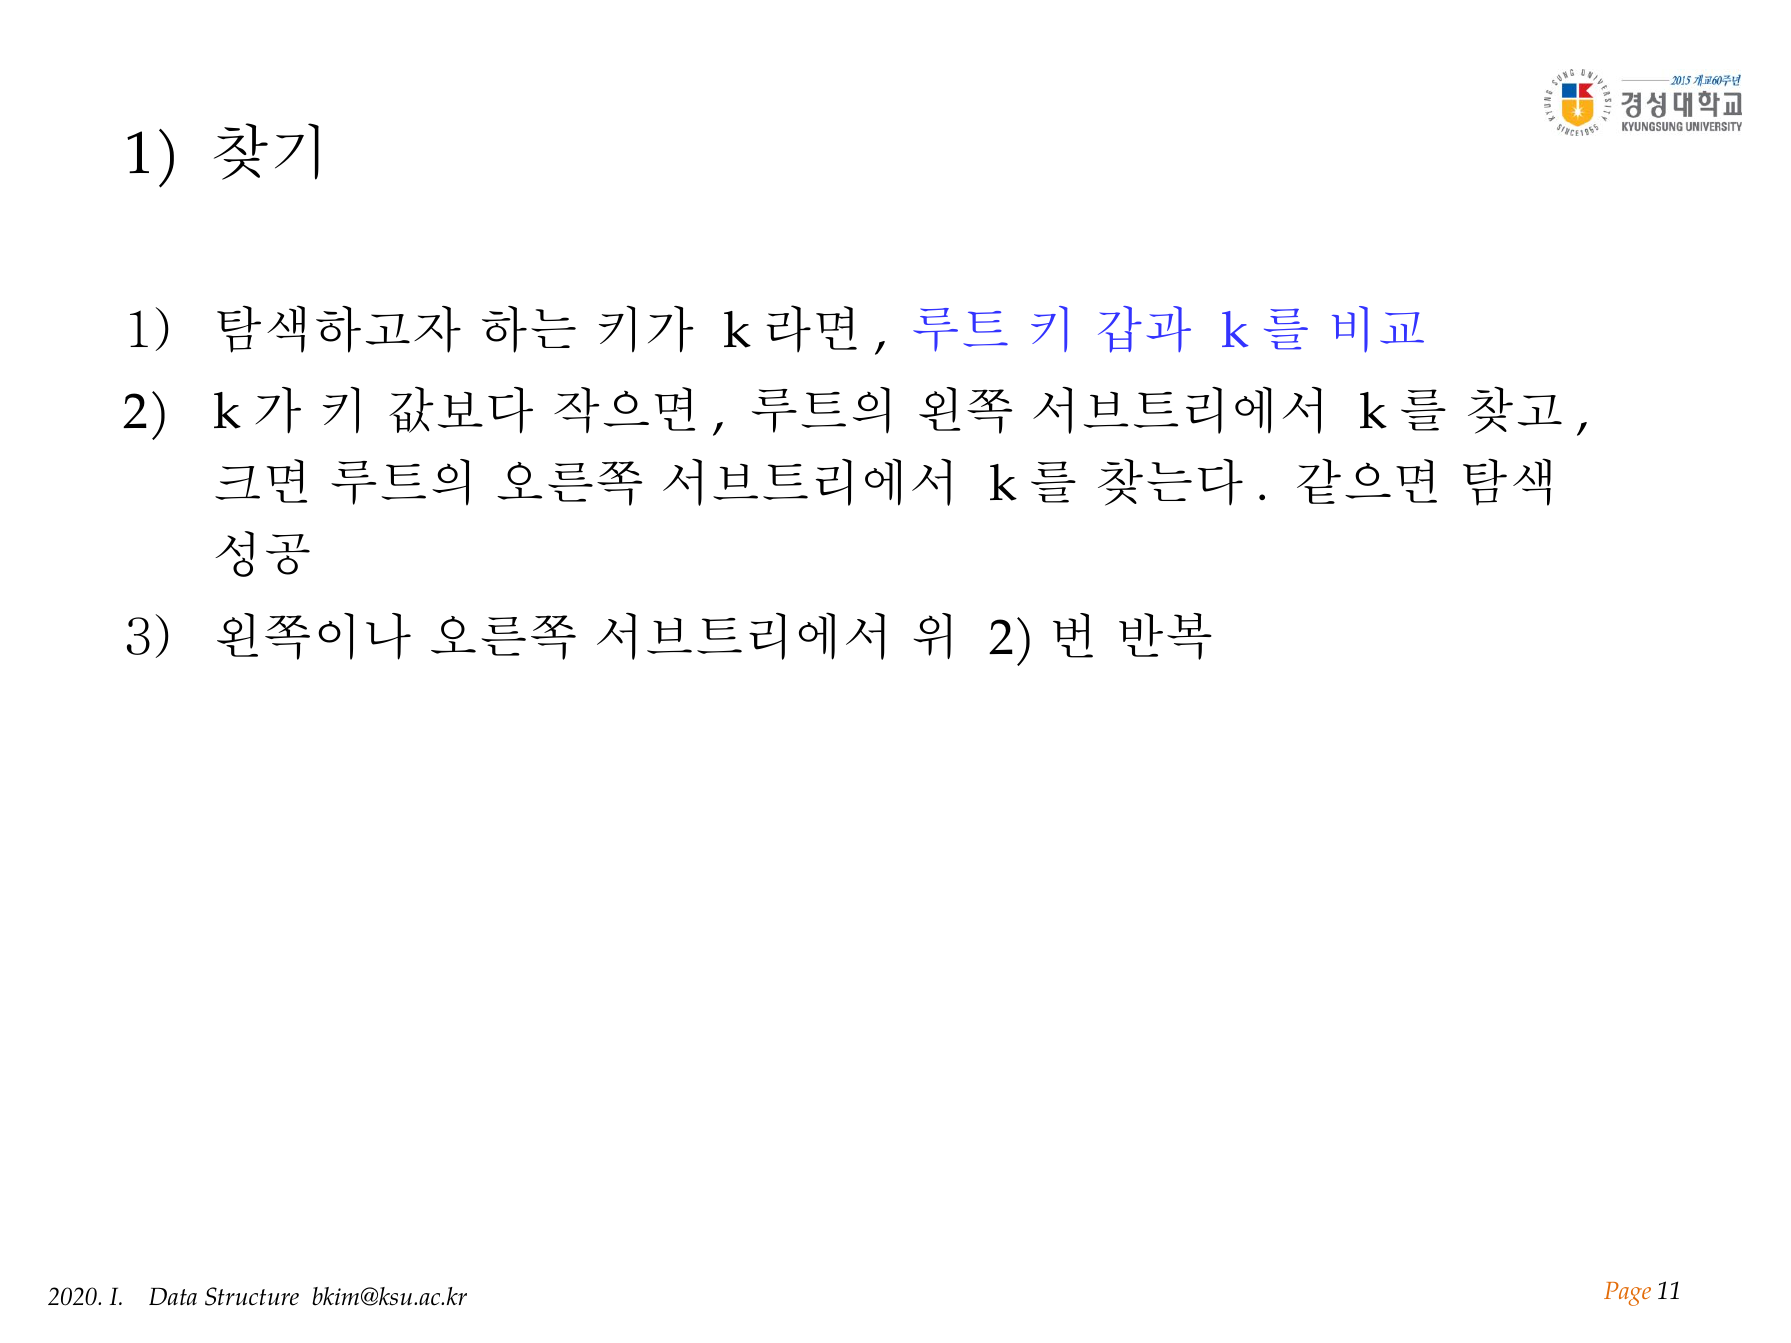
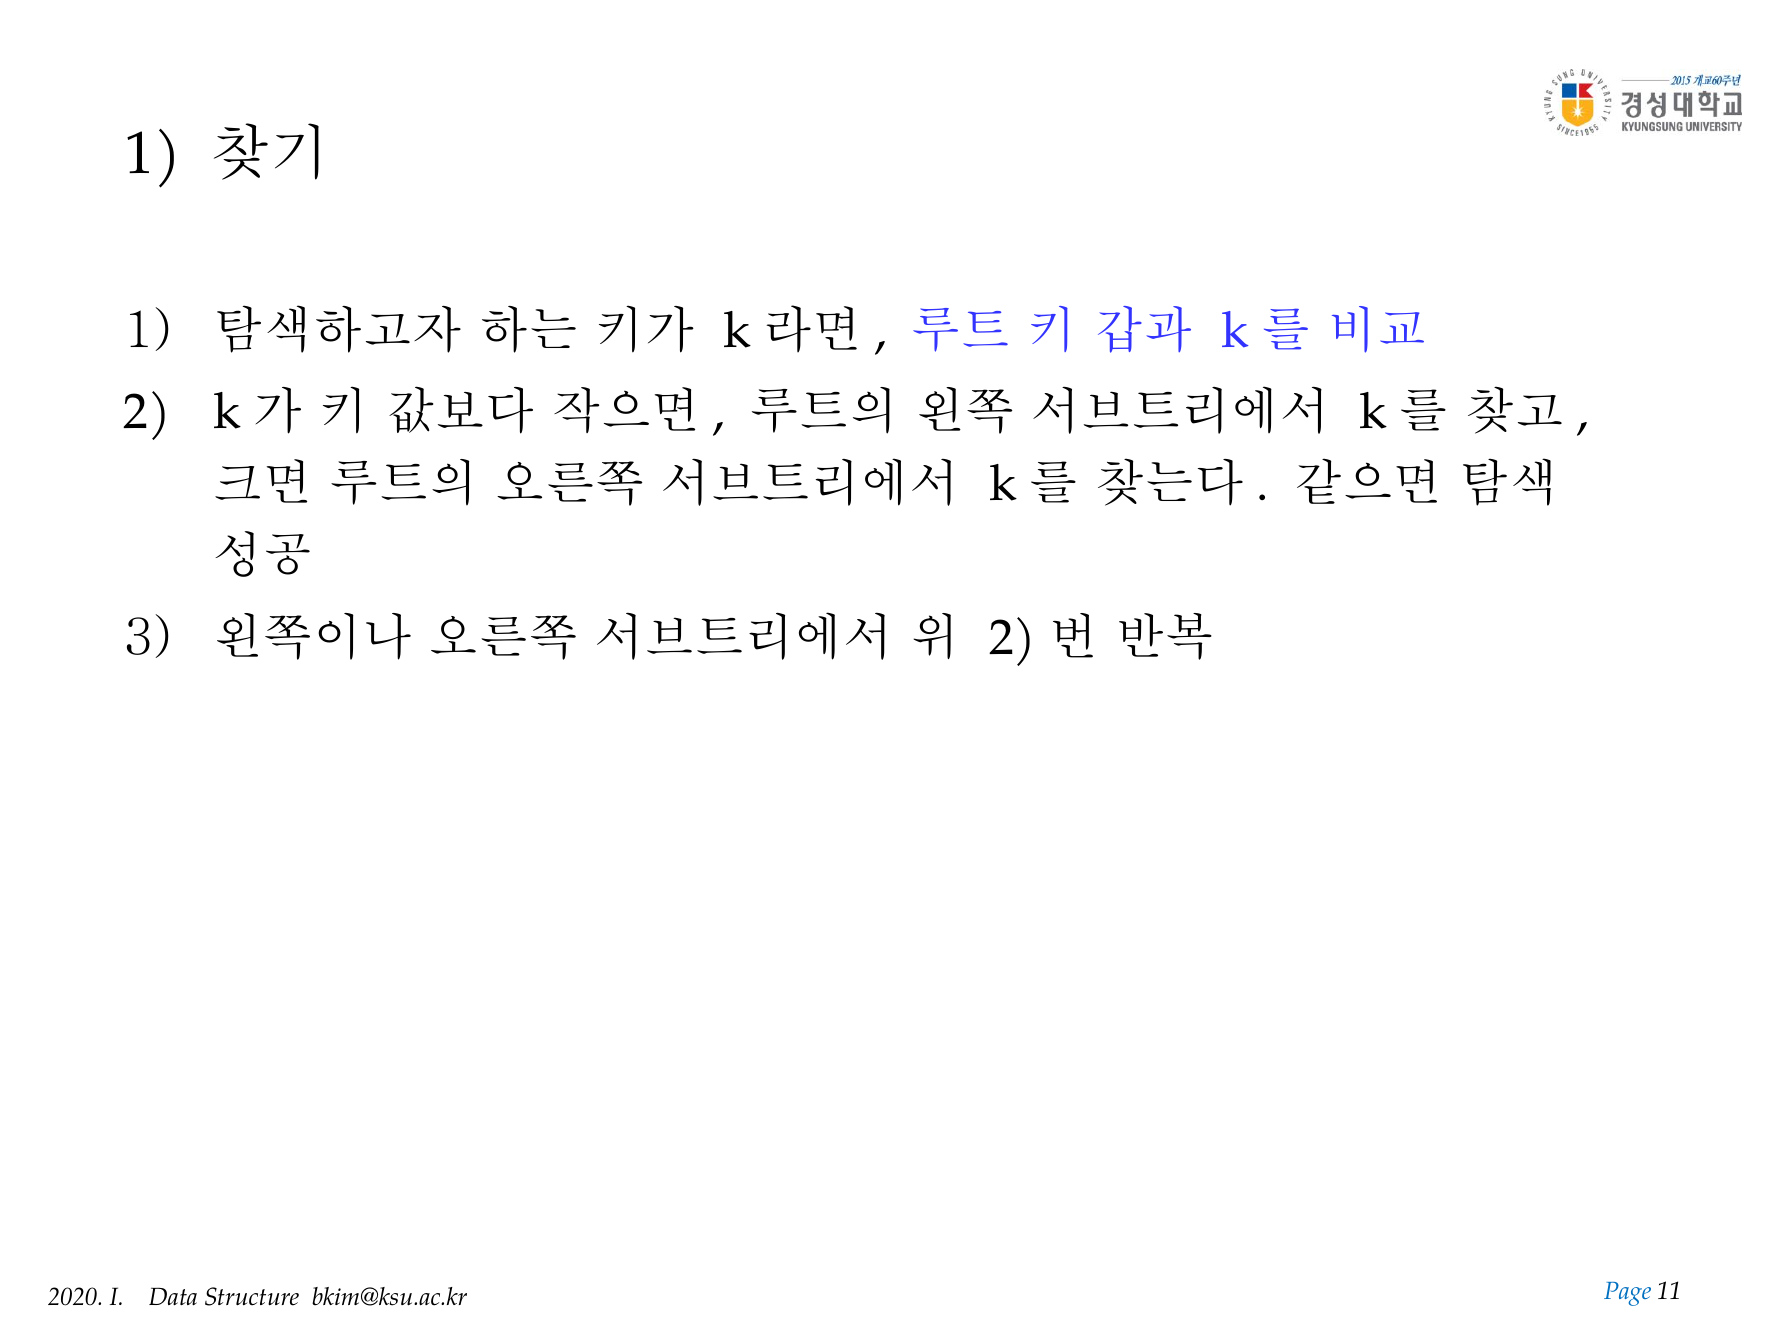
Page colour: orange -> blue (1628, 1291)
